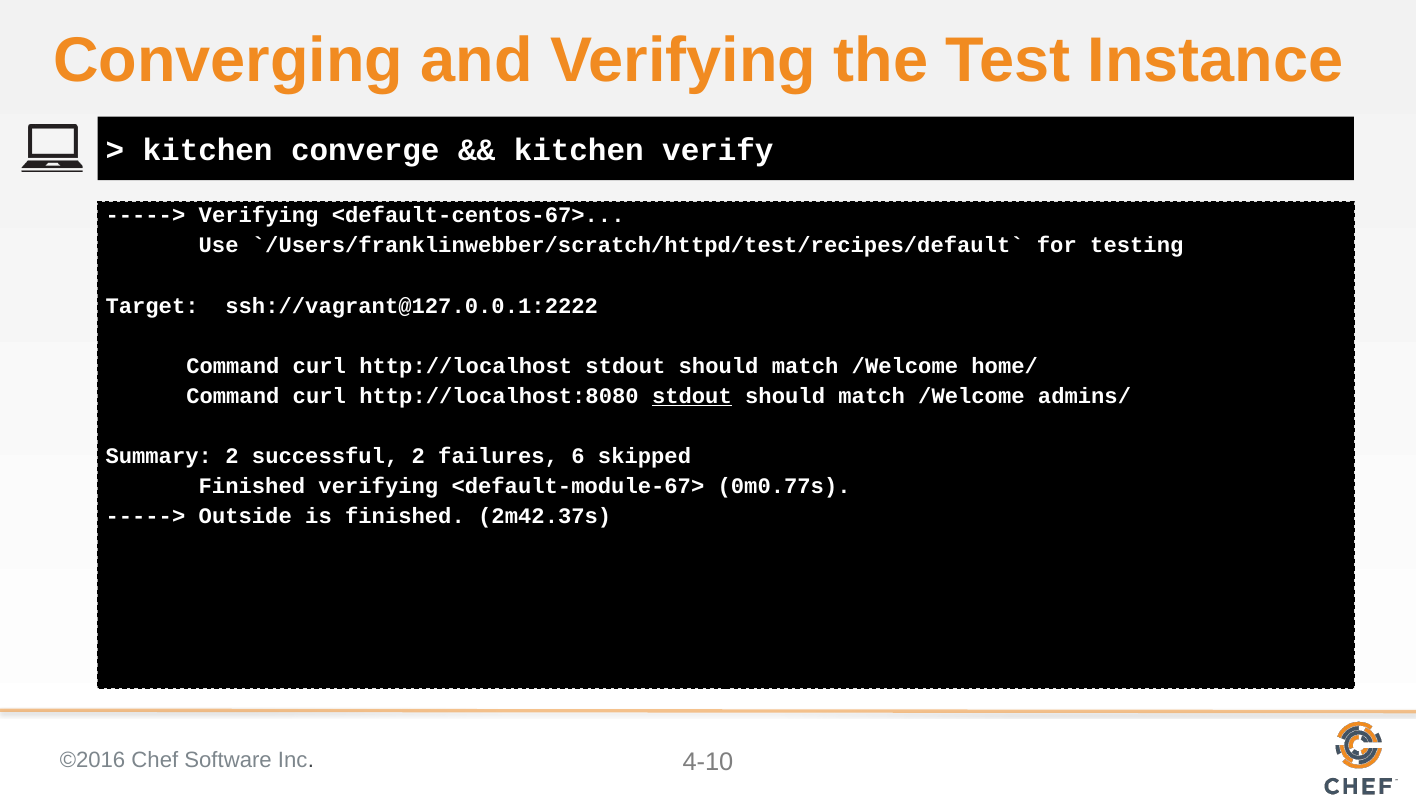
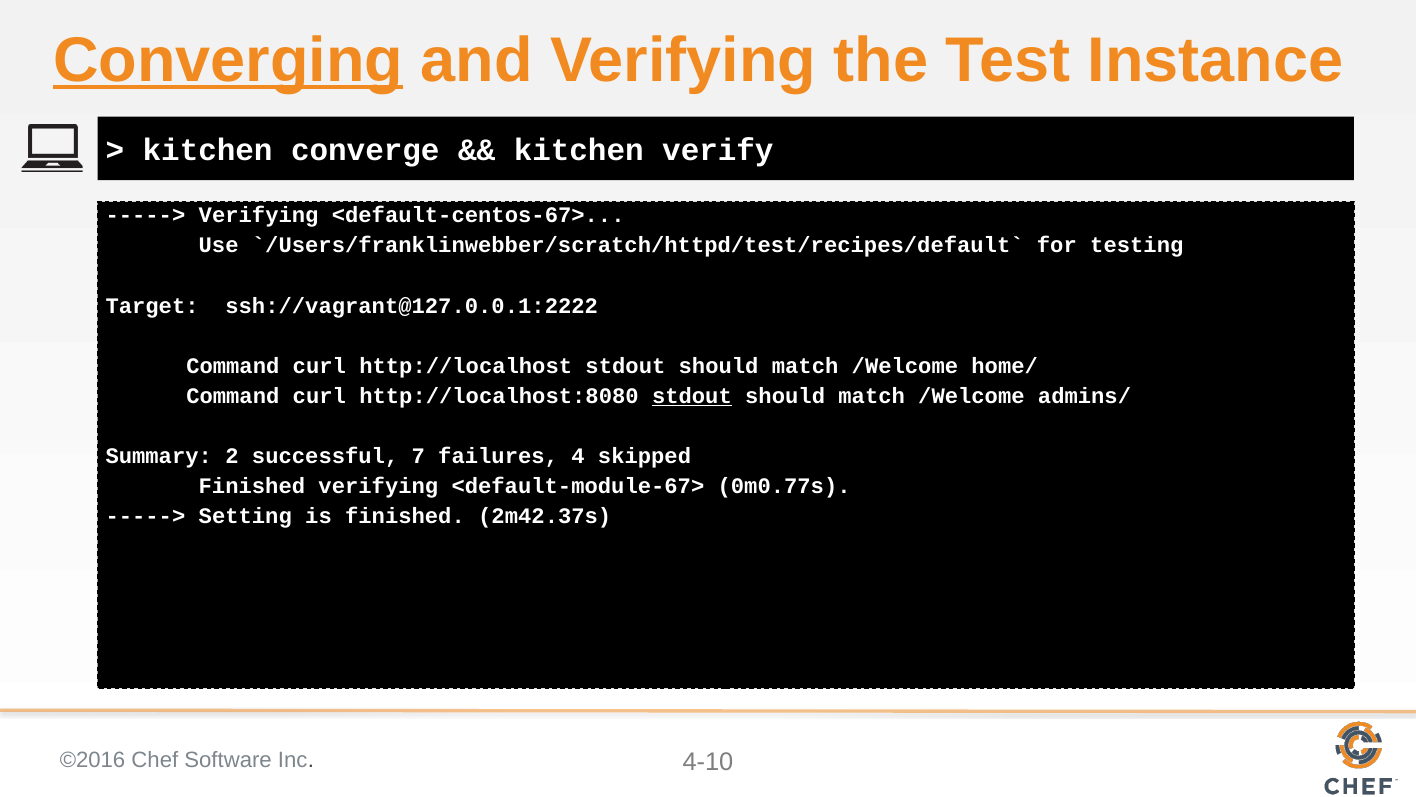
Converging underline: none -> present (228, 60)
successful 2: 2 -> 7 (418, 456)
6: 6 -> 4 (578, 456)
Outside: Outside -> Setting (245, 516)
